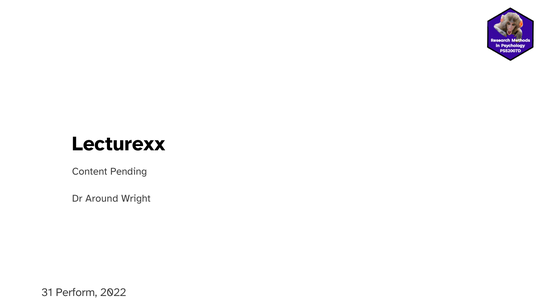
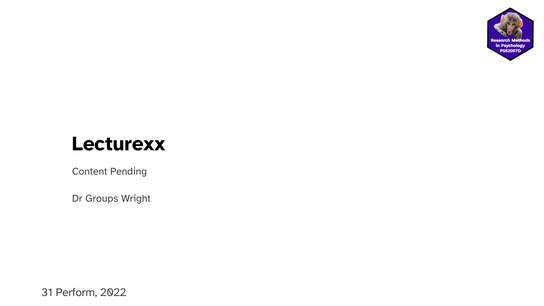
Around: Around -> Groups (102, 199)
